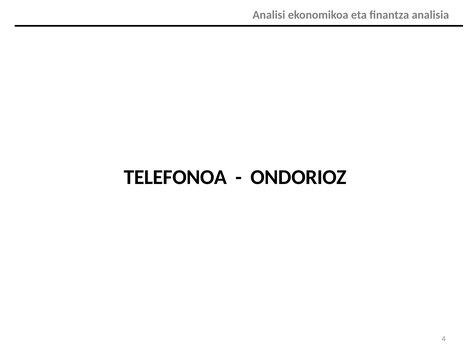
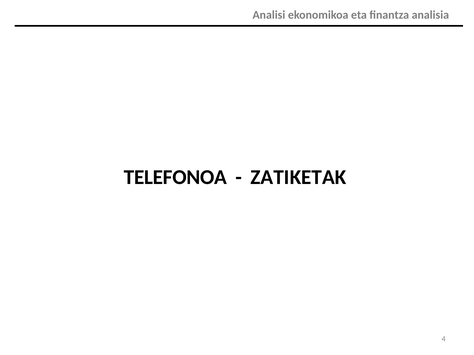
ONDORIOZ: ONDORIOZ -> ZATIKETAK (298, 177)
